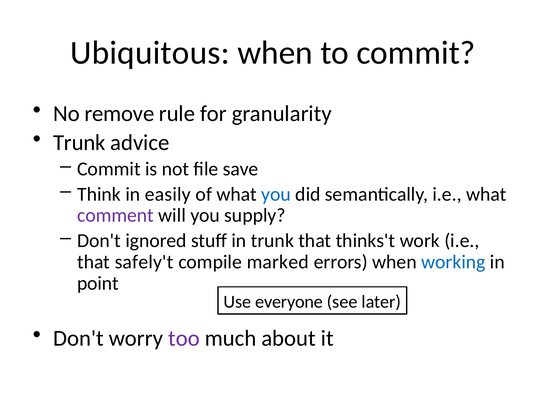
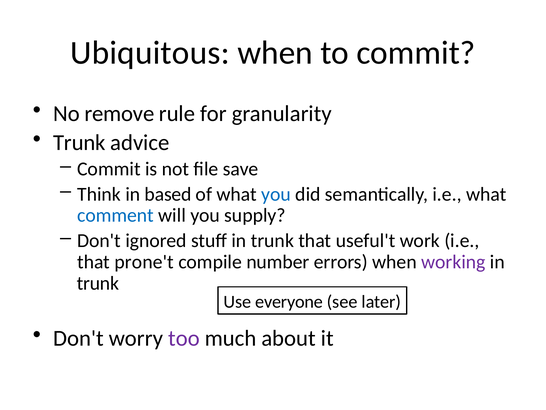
easily: easily -> based (168, 194)
comment colour: purple -> blue (115, 215)
thinks't: thinks't -> useful't (365, 240)
safely't: safely't -> prone't (144, 262)
marked: marked -> number (278, 262)
working colour: blue -> purple (453, 262)
point: point -> trunk (98, 283)
